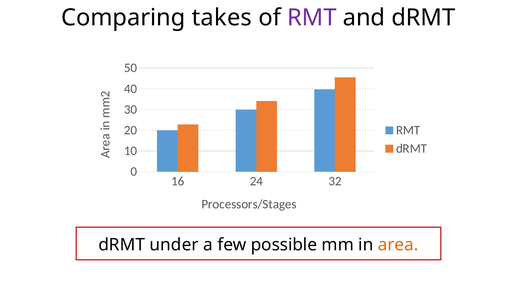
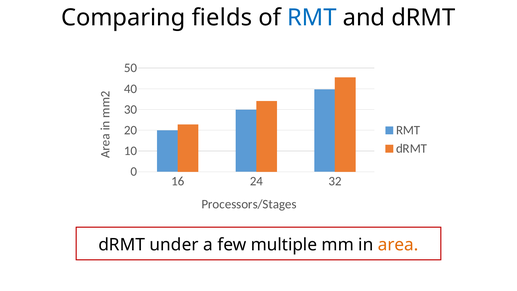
takes: takes -> fields (222, 18)
RMT colour: purple -> blue (312, 18)
possible: possible -> multiple (284, 245)
